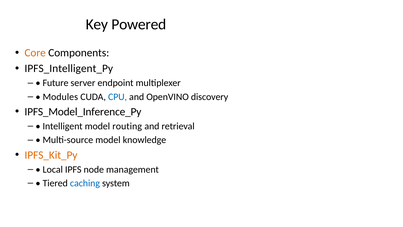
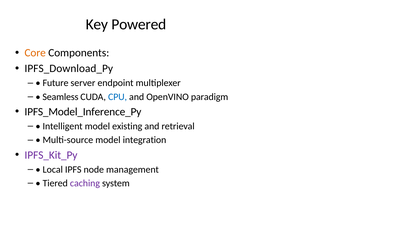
IPFS_Intelligent_Py: IPFS_Intelligent_Py -> IPFS_Download_Py (69, 69)
Modules: Modules -> Seamless (60, 97)
discovery: discovery -> paradigm (210, 97)
routing: routing -> existing (127, 126)
knowledge: knowledge -> integration (145, 140)
IPFS_Kit_Py colour: orange -> purple (51, 155)
caching colour: blue -> purple (85, 183)
